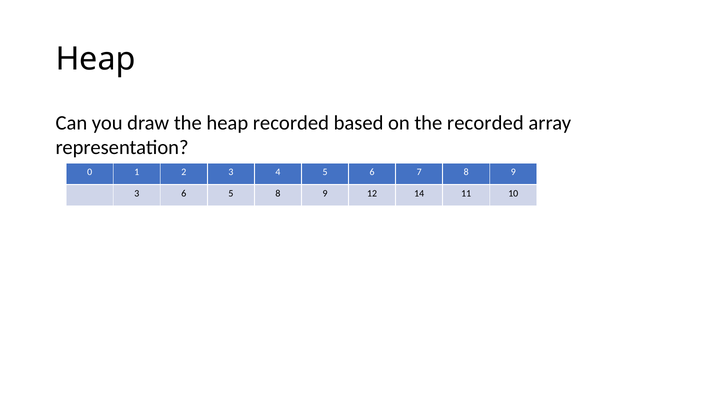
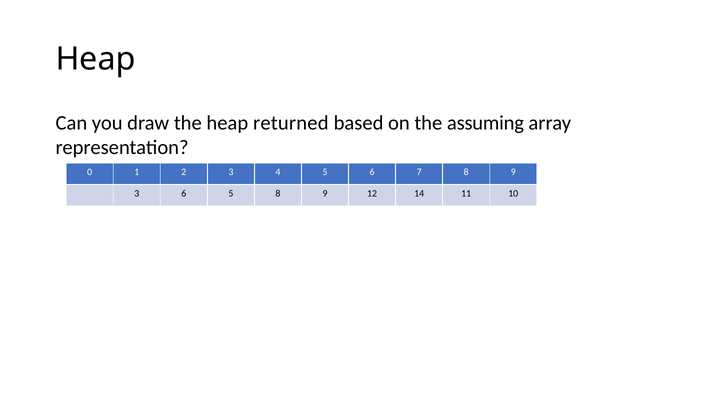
heap recorded: recorded -> returned (291, 123)
the recorded: recorded -> assuming (486, 123)
